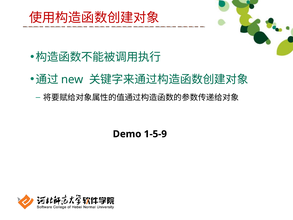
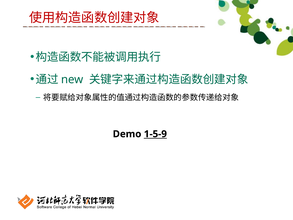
1-5-9 underline: none -> present (155, 134)
